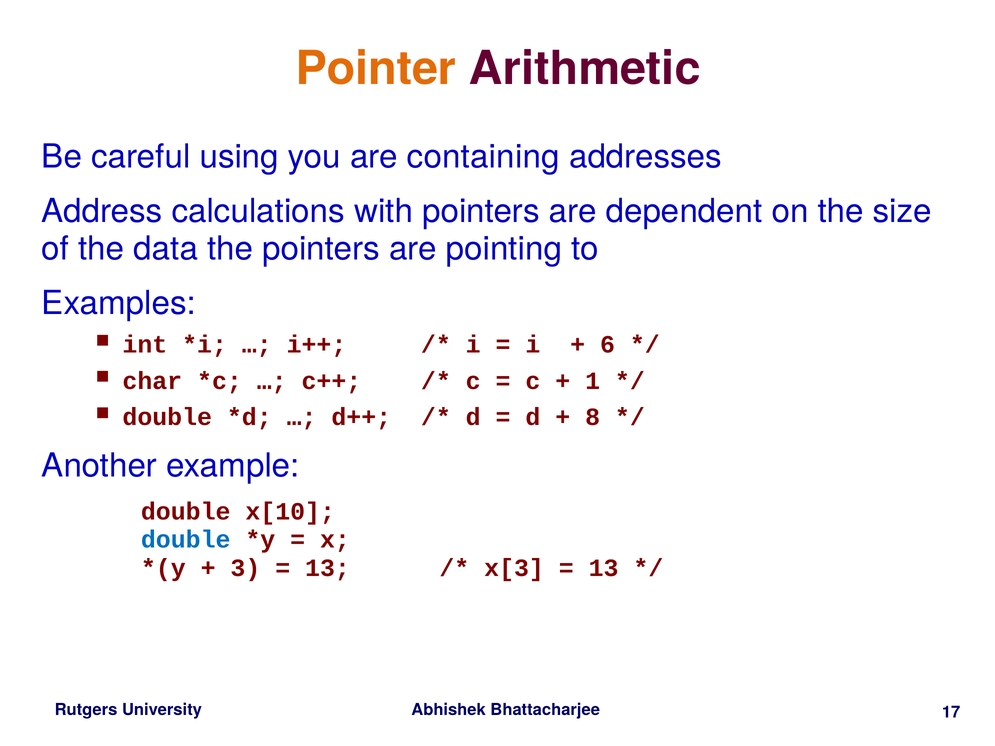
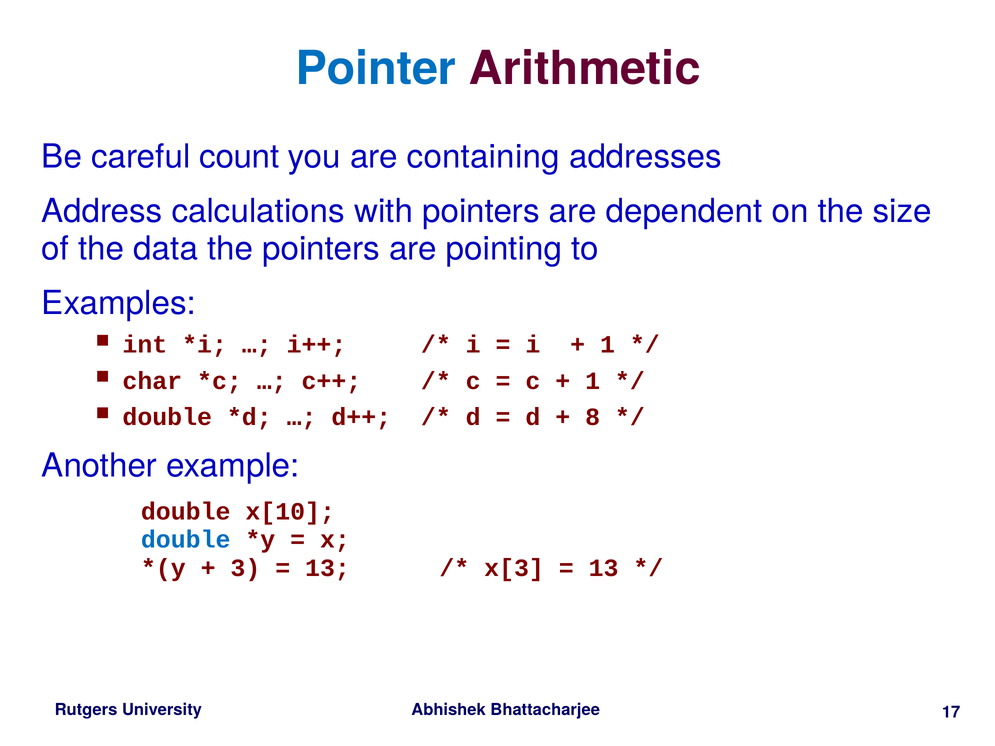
Pointer colour: orange -> blue (376, 69)
using: using -> count (239, 157)
6: 6 -> 1 (608, 345)
